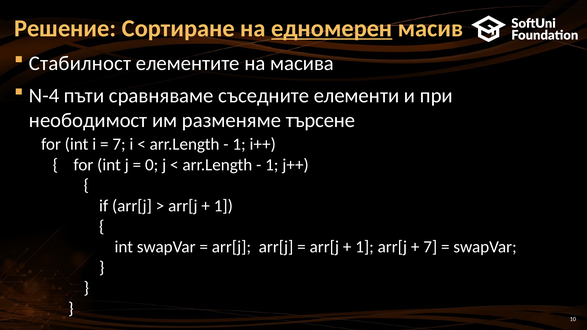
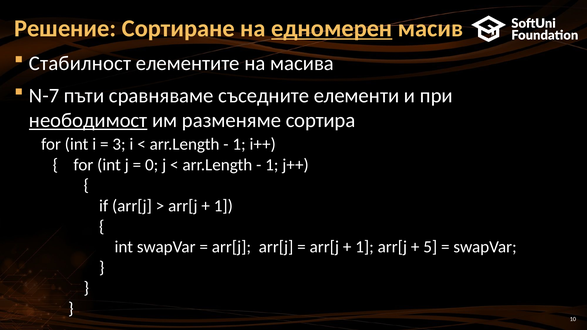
N-4: N-4 -> N-7 (44, 96)
неободимост underline: none -> present (88, 121)
търсене: търсене -> сортира (321, 121)
7: 7 -> 3 (119, 144)
7: 7 -> 5 (430, 247)
